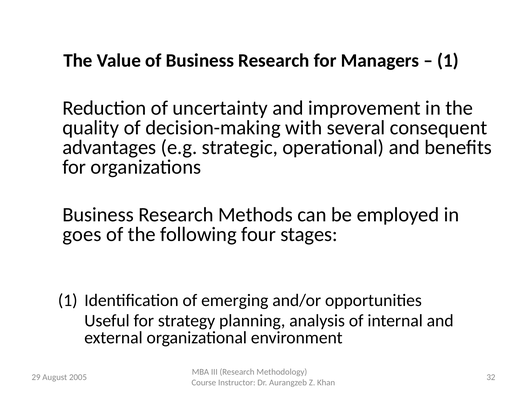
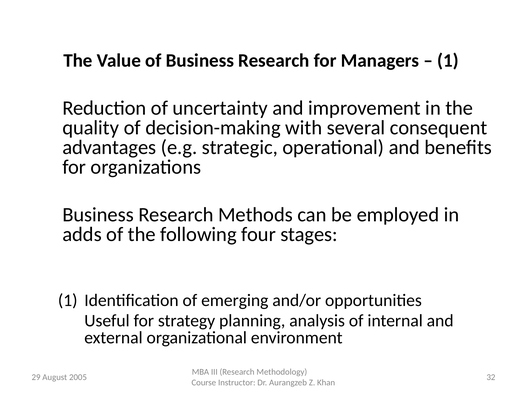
goes: goes -> adds (82, 235)
